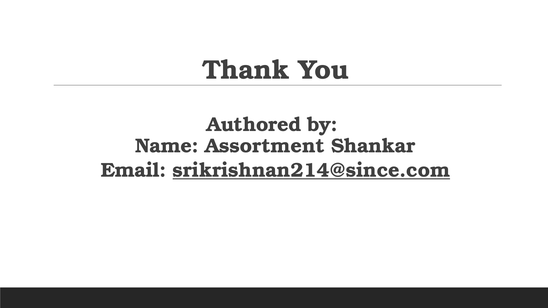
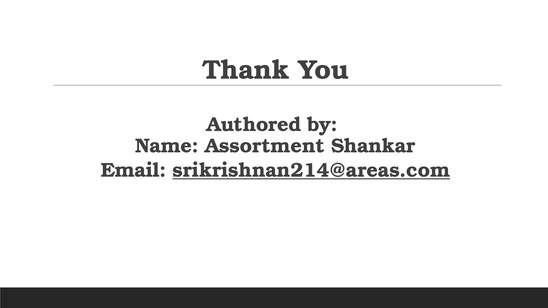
srikrishnan214@since.com: srikrishnan214@since.com -> srikrishnan214@areas.com (311, 170)
